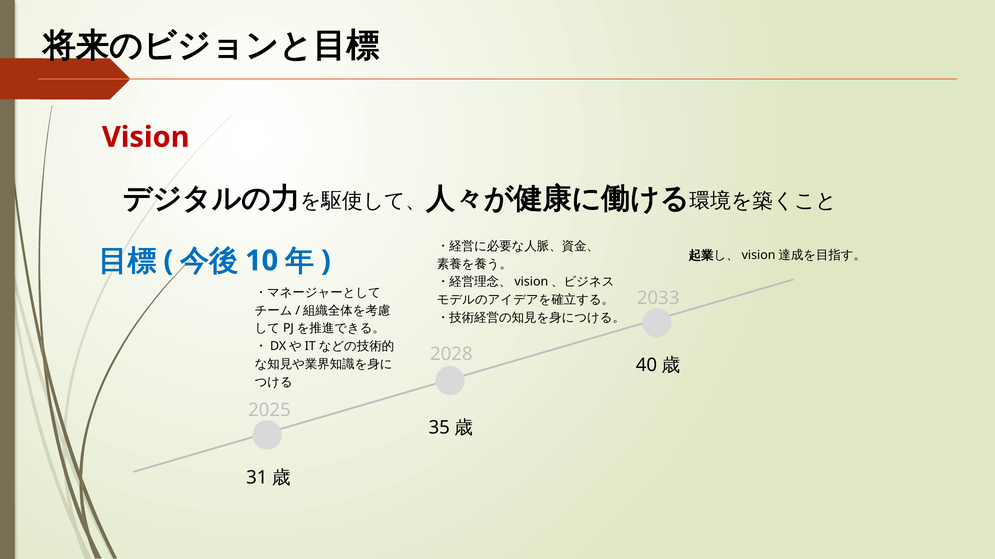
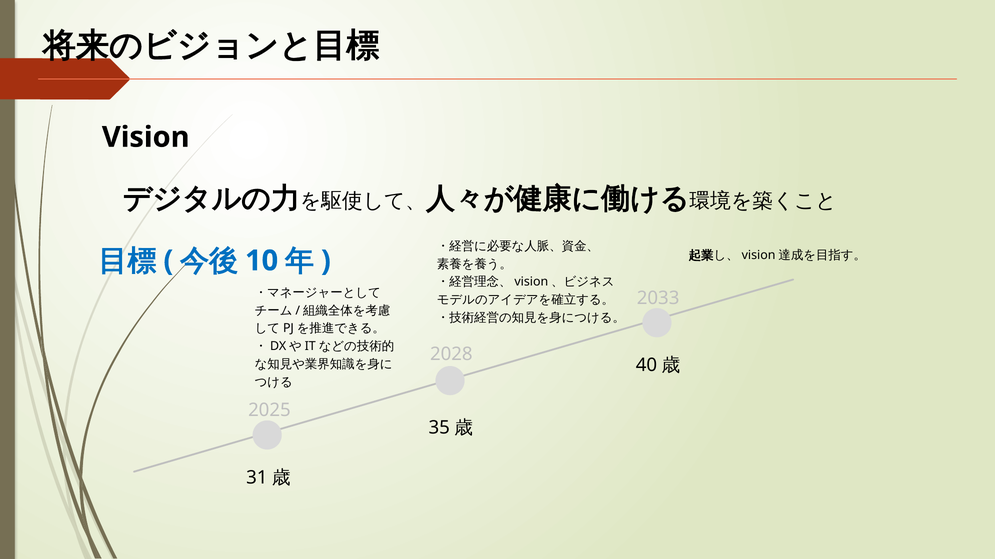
Vision colour: red -> black (146, 137)
